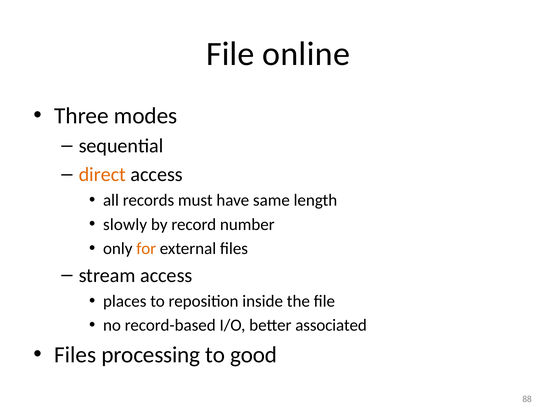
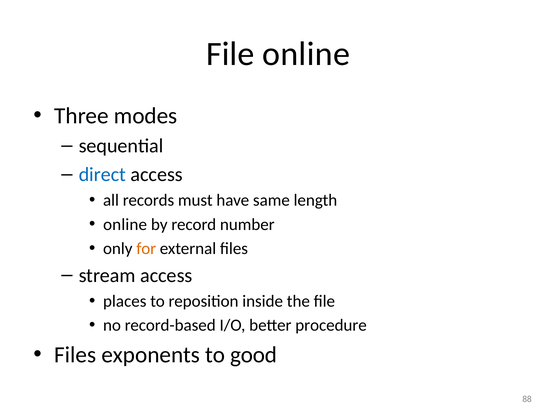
direct colour: orange -> blue (102, 174)
slowly: slowly -> online (125, 224)
associated: associated -> procedure (331, 325)
processing: processing -> exponents (151, 355)
